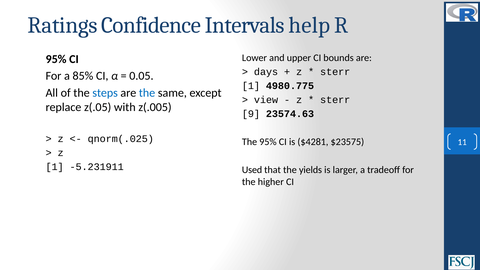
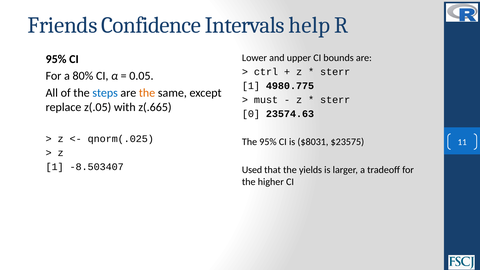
Ratings: Ratings -> Friends (62, 25)
days: days -> ctrl (266, 72)
85%: 85% -> 80% (83, 76)
the colour: blue -> orange (147, 93)
view: view -> must (266, 100)
z(.005: z(.005 -> z(.665 (155, 107)
9: 9 -> 0 (251, 114)
$4281: $4281 -> $8031 (313, 142)
-5.231911: -5.231911 -> -8.503407 (97, 167)
